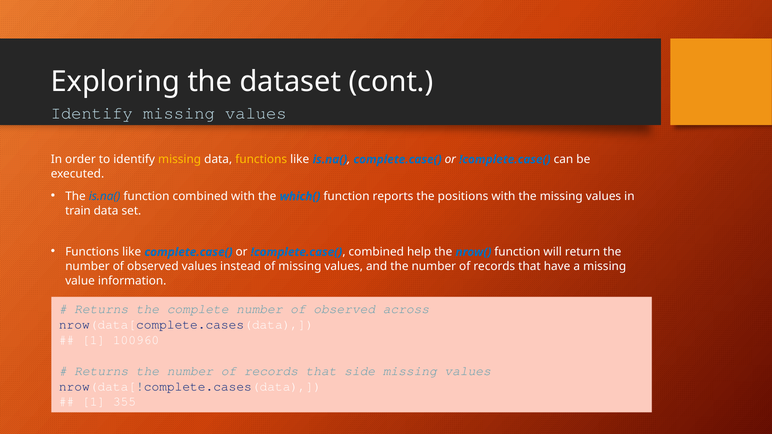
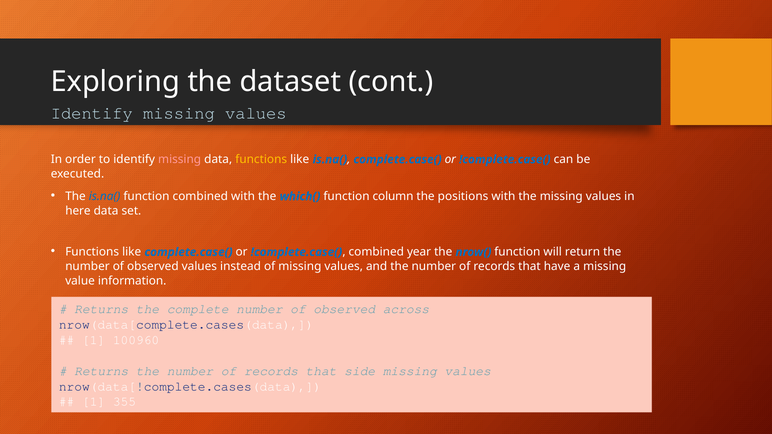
missing colour: yellow -> pink (180, 160)
reports: reports -> column (393, 196)
train: train -> here (78, 211)
help: help -> year (419, 252)
